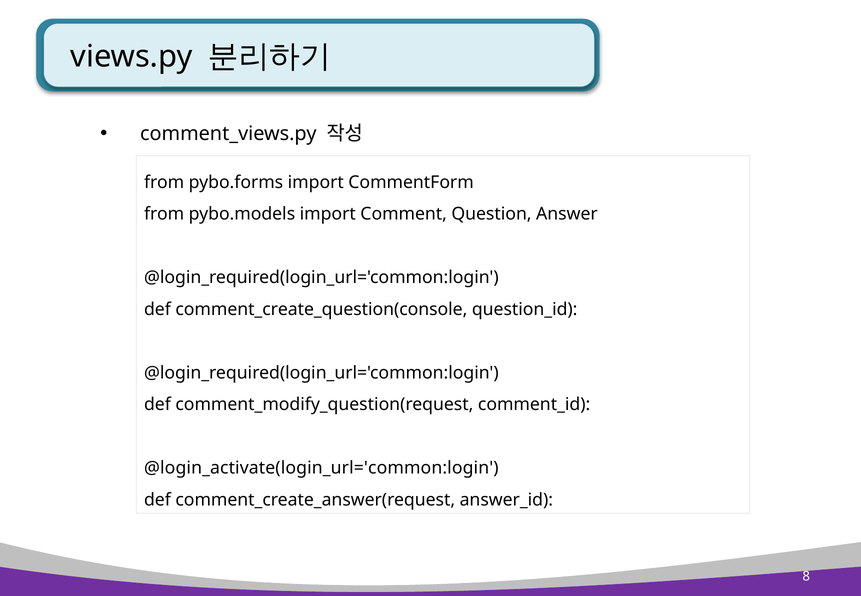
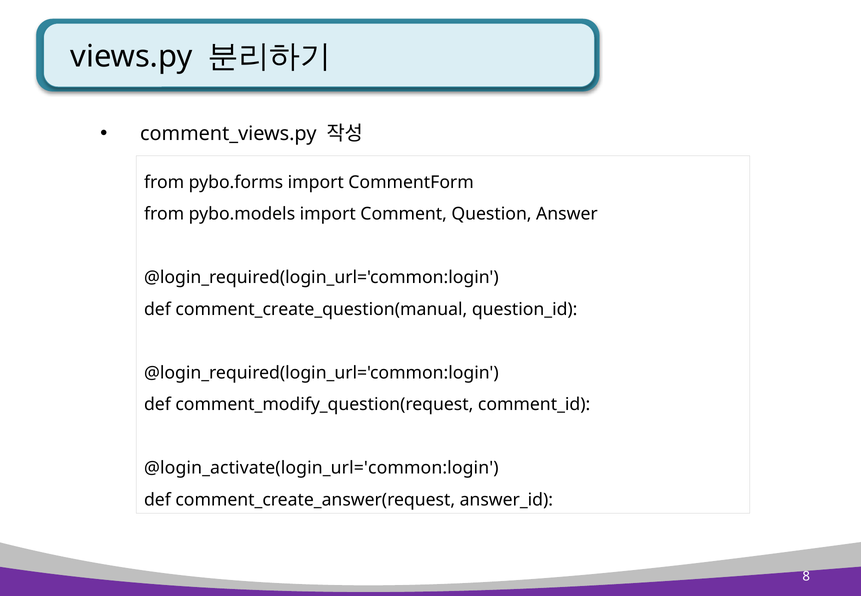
comment_create_question(console: comment_create_question(console -> comment_create_question(manual (321, 309)
